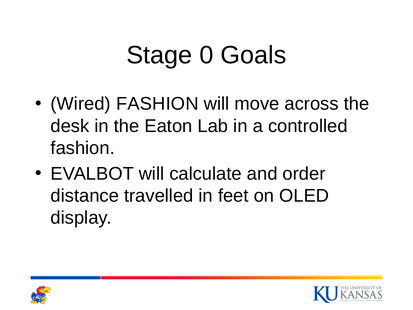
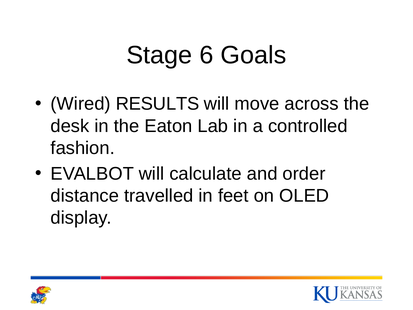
0: 0 -> 6 (206, 55)
Wired FASHION: FASHION -> RESULTS (158, 104)
